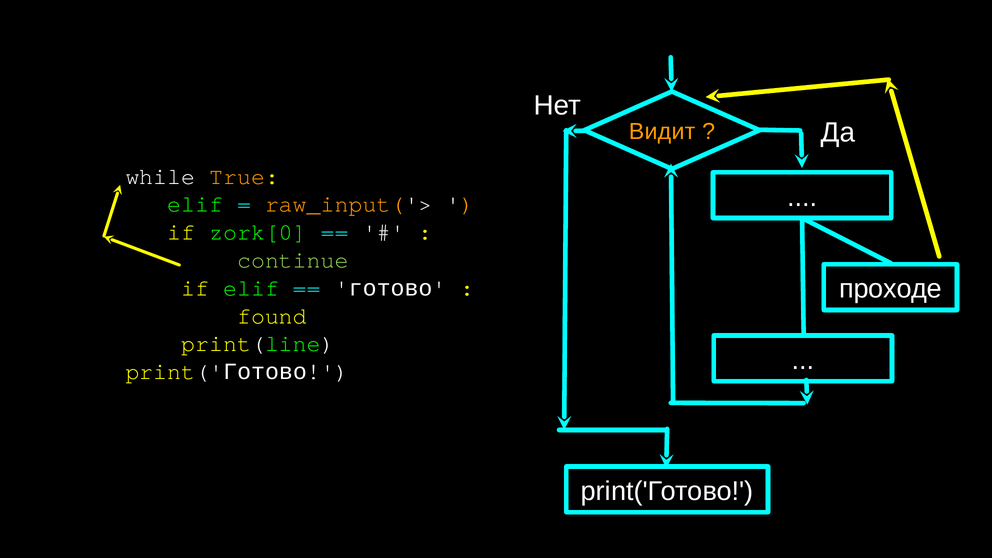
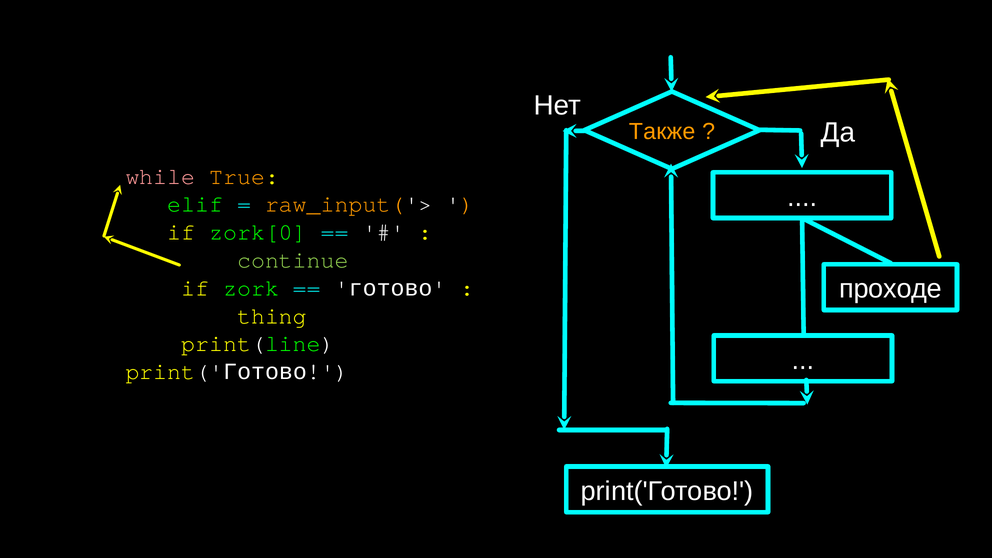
Видит: Видит -> Также (662, 132)
while colour: white -> pink (160, 176)
if elif: elif -> zork (251, 288)
found: found -> thing (272, 316)
